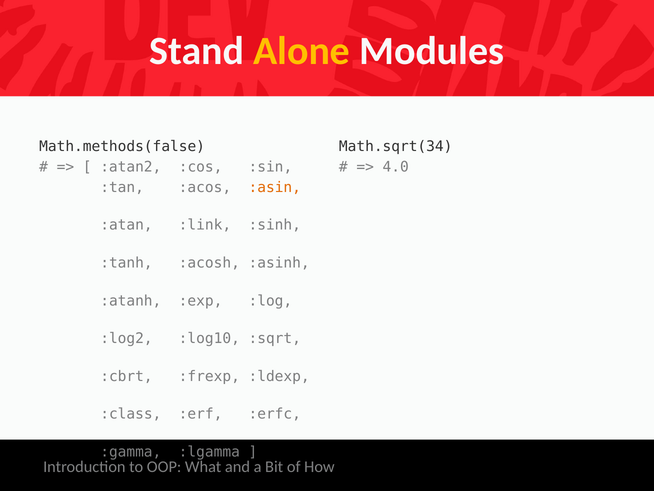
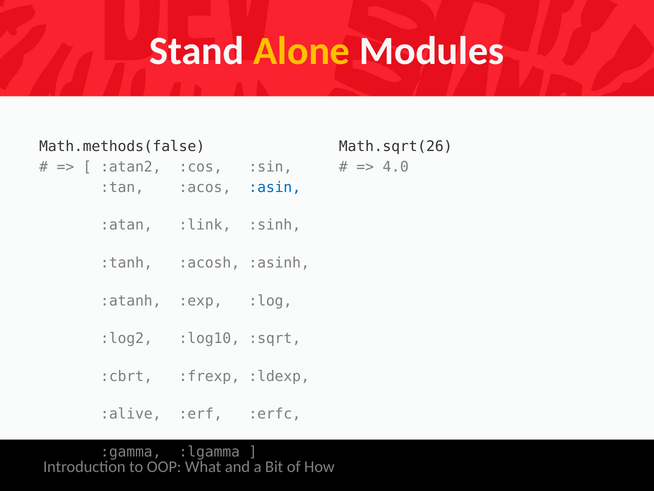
Math.sqrt(34: Math.sqrt(34 -> Math.sqrt(26 (396, 146)
:asin colour: orange -> blue (275, 187)
:class: :class -> :alive (131, 414)
